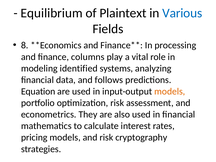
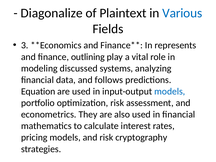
Equilibrium: Equilibrium -> Diagonalize (52, 13)
8: 8 -> 3 (25, 45)
processing: processing -> represents (175, 45)
columns: columns -> outlining (88, 57)
identified: identified -> discussed (79, 68)
models colour: orange -> blue (170, 91)
